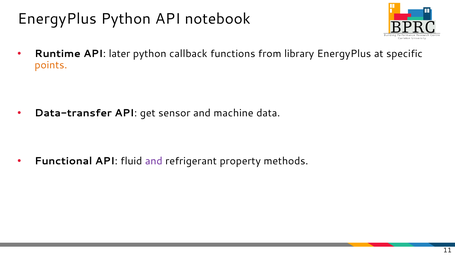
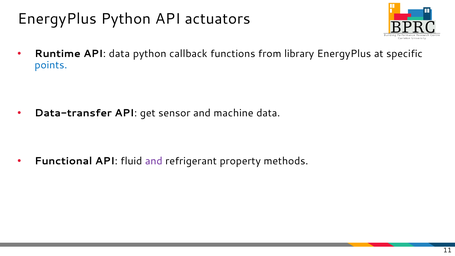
notebook: notebook -> actuators (218, 19)
API later: later -> data (119, 54)
points colour: orange -> blue (51, 65)
